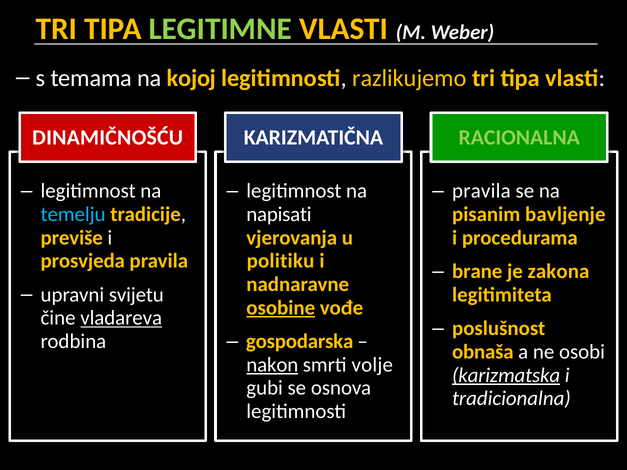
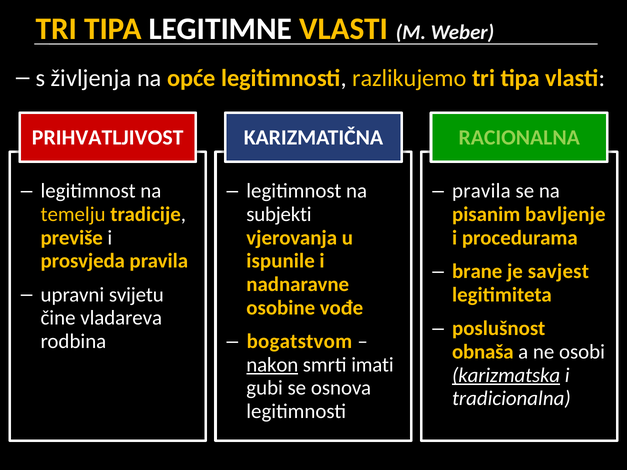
LEGITIMNE colour: light green -> white (220, 29)
temama: temama -> življenja (91, 78)
kojoj: kojoj -> opće (191, 78)
DINAMIČNOŠĆU: DINAMIČNOŠĆU -> PRIHVATLJIVOST (108, 137)
temelju colour: light blue -> yellow (73, 215)
napisati: napisati -> subjekti (279, 215)
politiku: politiku -> ispunile (281, 261)
zakona: zakona -> savjest (558, 272)
osobine underline: present -> none (281, 308)
vladareva underline: present -> none (121, 318)
gospodarska: gospodarska -> bogatstvom (299, 342)
volje: volje -> imati (372, 365)
